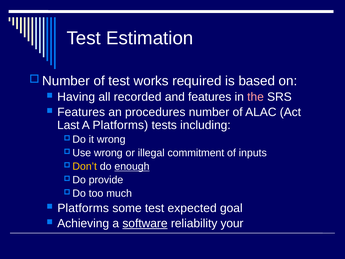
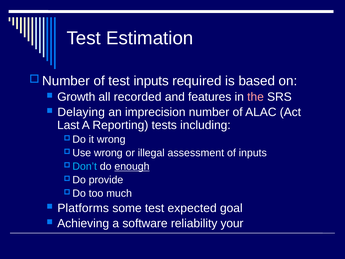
test works: works -> inputs (151, 81)
Having: Having -> Growth (76, 97)
Features: Features -> Delaying (81, 112)
procedures: procedures -> imprecision (155, 112)
A Platforms: Platforms -> Reporting (120, 125)
commitment: commitment -> assessment (196, 153)
Don’t colour: yellow -> light blue (85, 166)
software underline: present -> none (145, 223)
